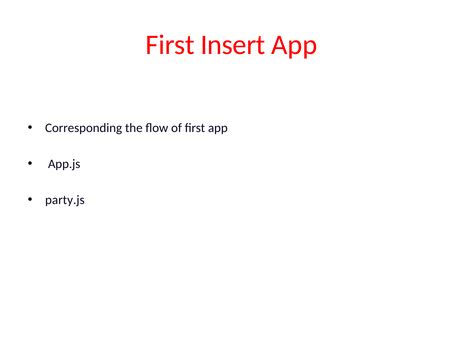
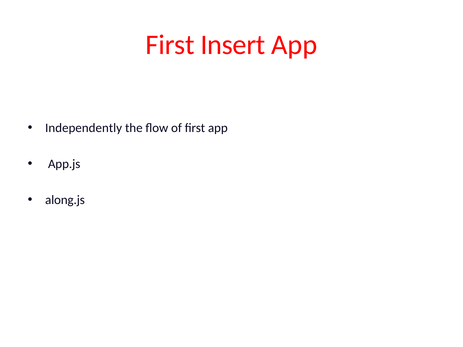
Corresponding: Corresponding -> Independently (84, 128)
party.js: party.js -> along.js (65, 200)
